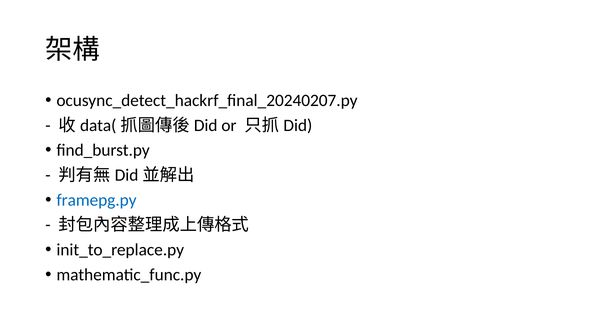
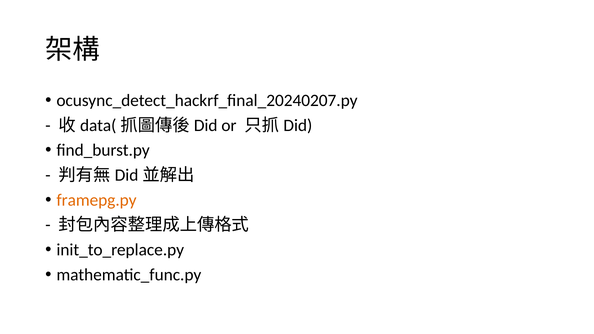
framepg.py colour: blue -> orange (96, 200)
